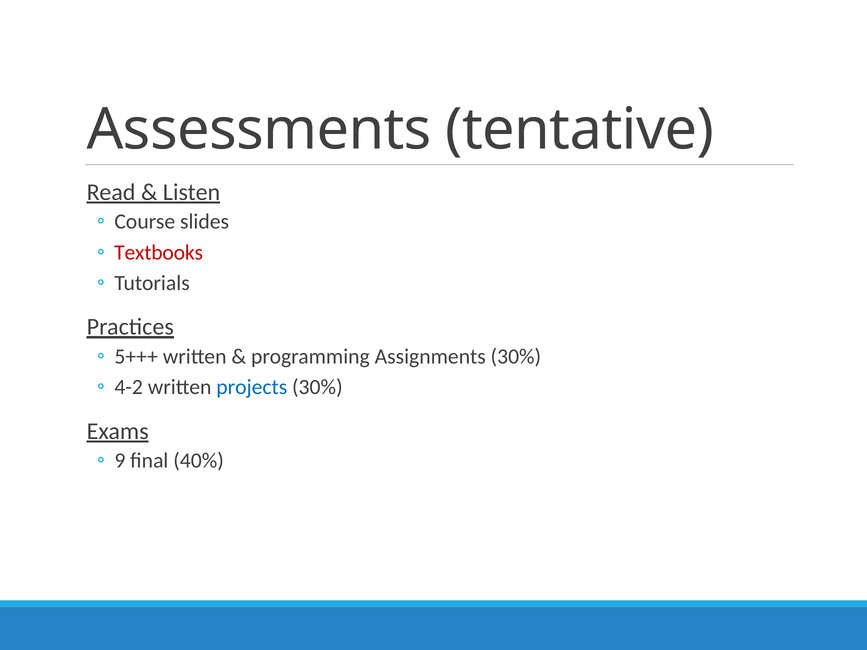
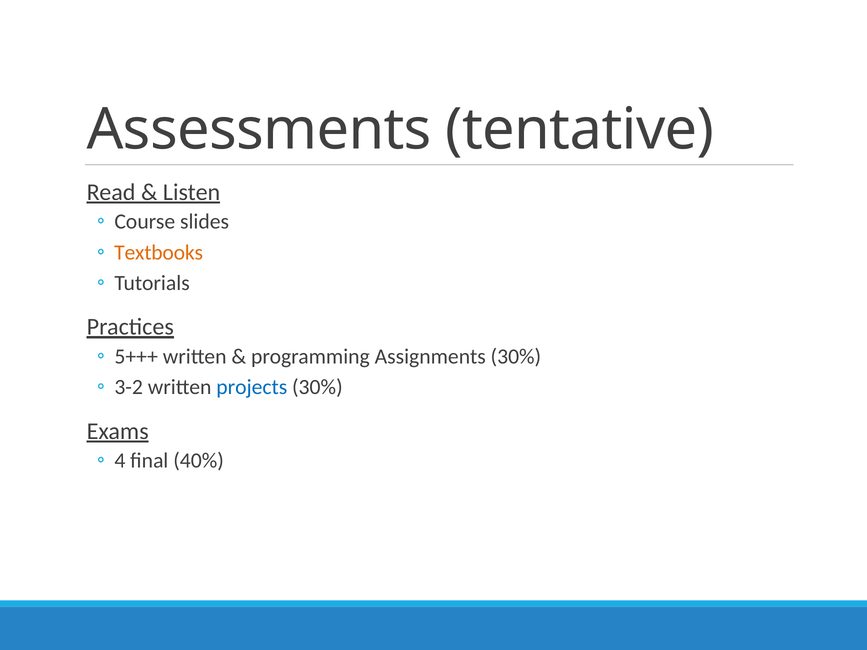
Textbooks colour: red -> orange (159, 252)
4-2: 4-2 -> 3-2 (129, 387)
9: 9 -> 4 (120, 461)
